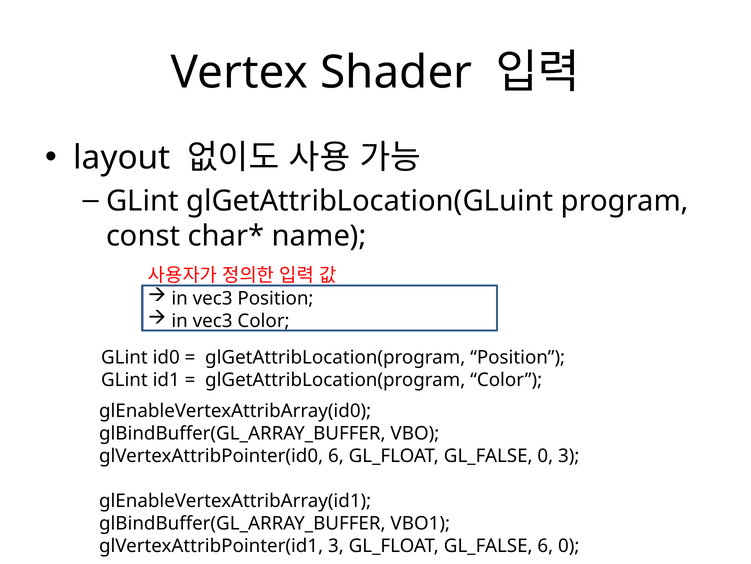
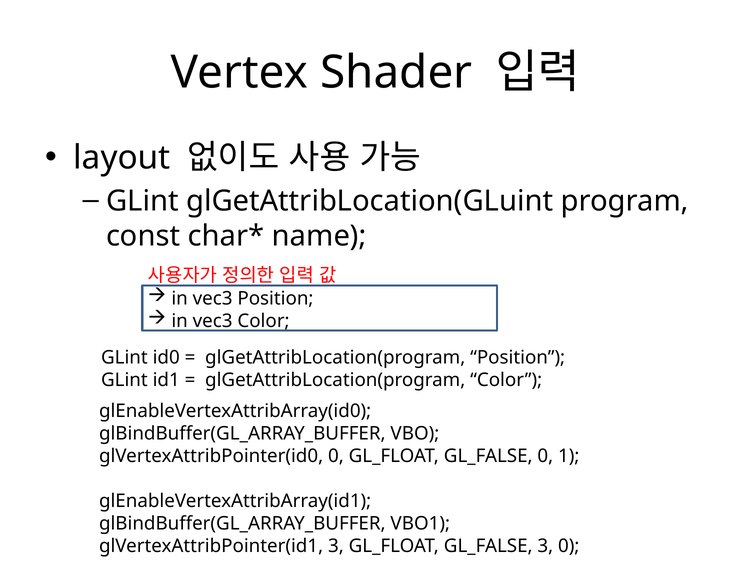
glVertexAttribPointer(id0 6: 6 -> 0 (336, 455)
0 3: 3 -> 1 (569, 455)
GL_FALSE 6: 6 -> 3 (545, 545)
